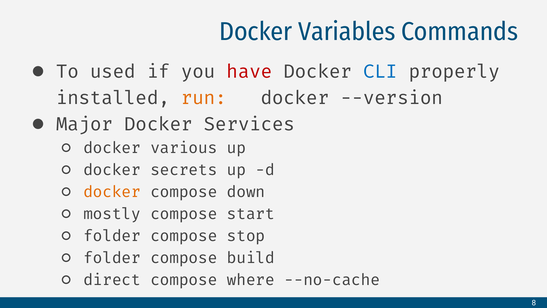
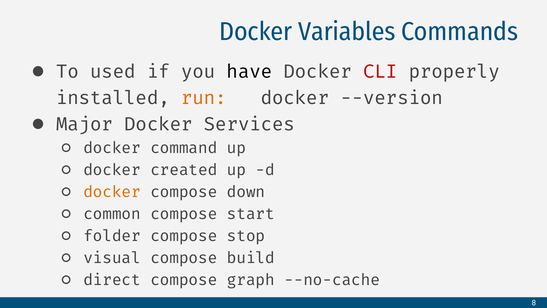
have colour: red -> black (249, 72)
CLI colour: blue -> red (380, 72)
various: various -> command (184, 148)
secrets: secrets -> created (184, 170)
mostly: mostly -> common (112, 214)
folder: folder -> visual (112, 258)
where: where -> graph (251, 280)
